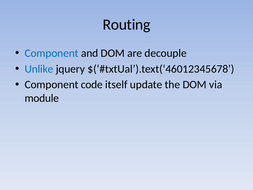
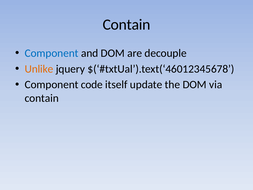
Routing: Routing -> Contain (127, 24)
Unlike colour: blue -> orange (39, 69)
module: module -> contain (42, 98)
